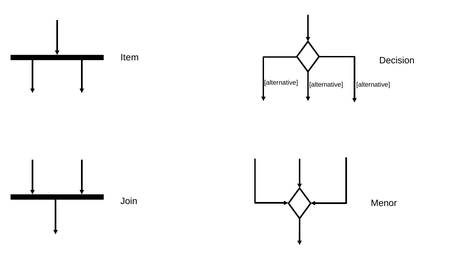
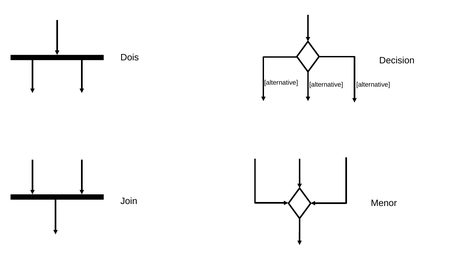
Item: Item -> Dois (130, 57)
